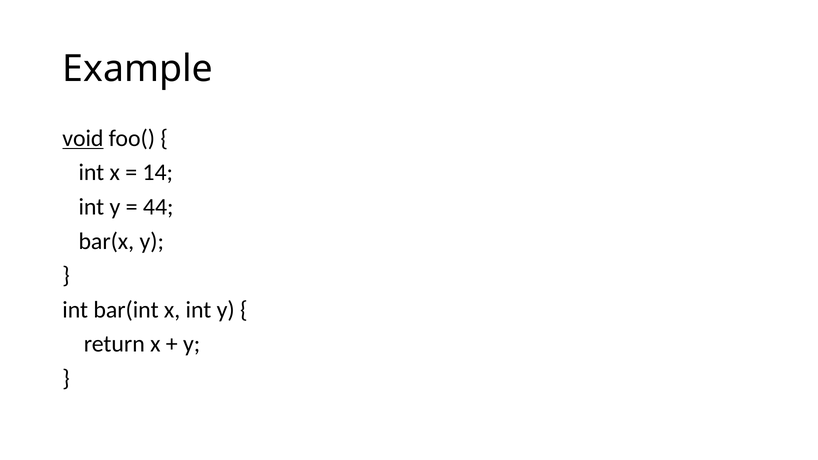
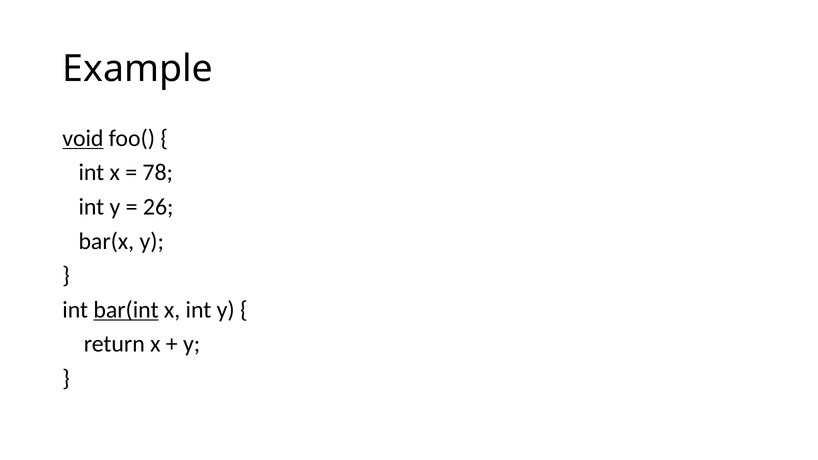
14: 14 -> 78 (158, 173)
44: 44 -> 26 (158, 207)
bar(int underline: none -> present (126, 310)
